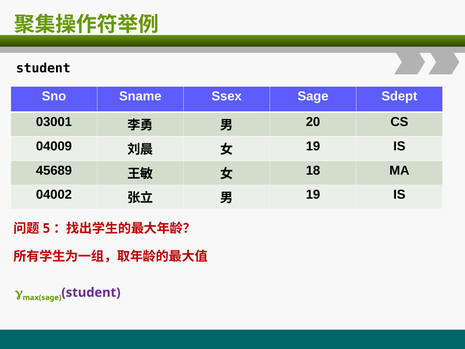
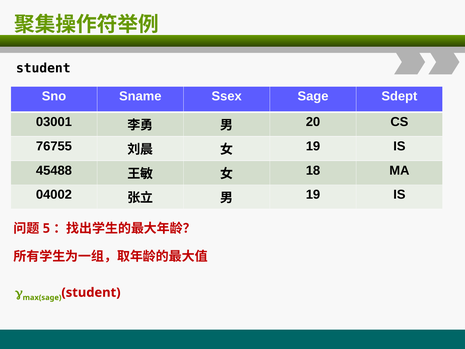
04009: 04009 -> 76755 (54, 146)
45689: 45689 -> 45488 (54, 170)
student colour: purple -> red (91, 292)
